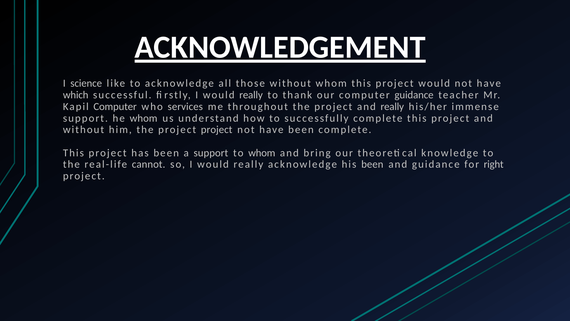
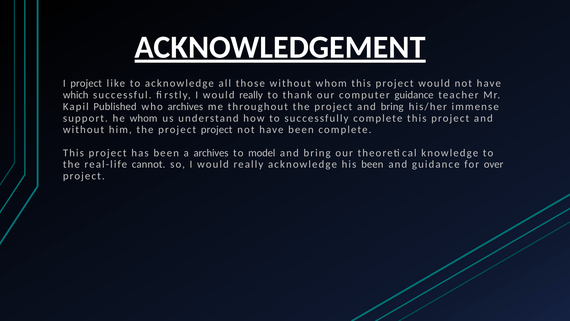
I science: science -> project (86, 83)
Kapil Computer: Computer -> Published (115, 106)
who services: services -> archives (185, 106)
project and really: really -> bring (392, 106)
a support: support -> archives (211, 153)
to whom: whom -> model (262, 153)
right: right -> over (494, 164)
